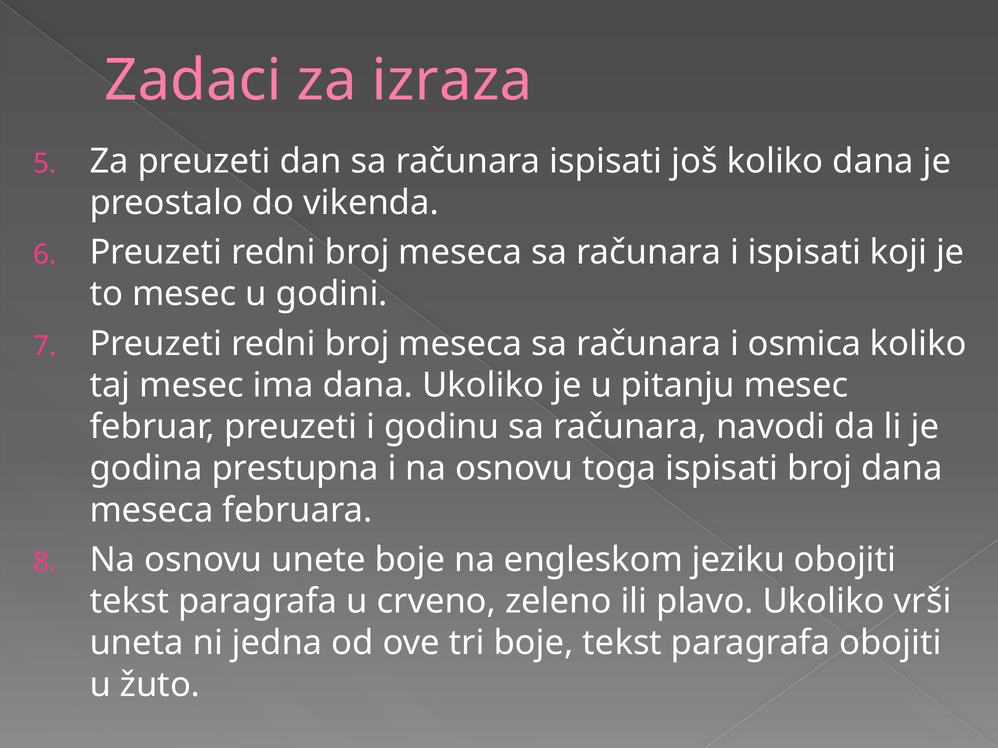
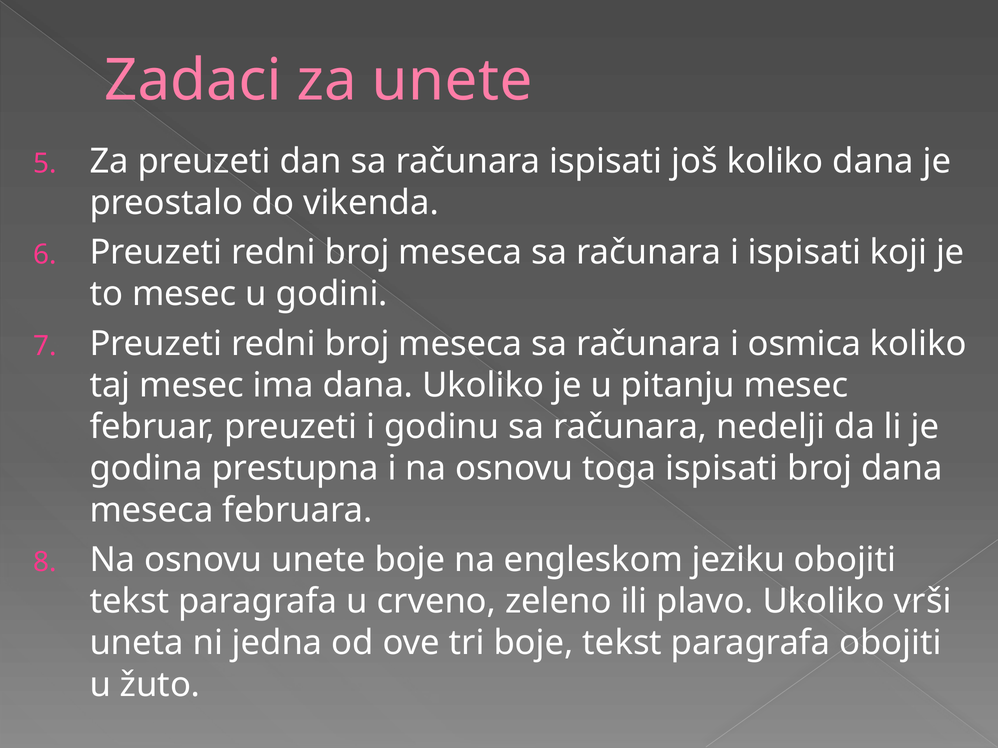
za izraza: izraza -> unete (452, 80)
navodi: navodi -> nedelji (771, 427)
